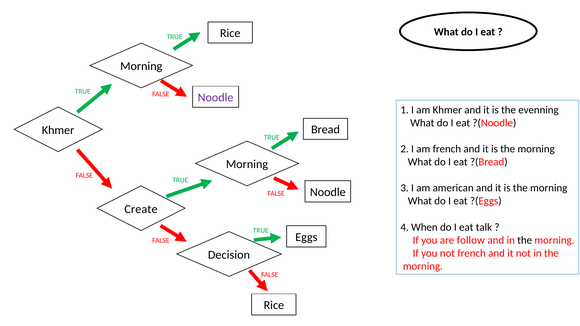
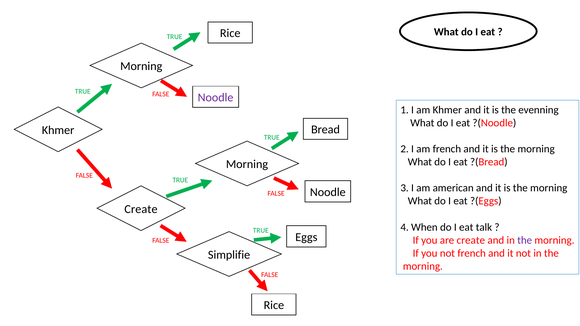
are follow: follow -> create (471, 240)
the colour: black -> purple (525, 240)
Decision: Decision -> Simplifie (229, 255)
